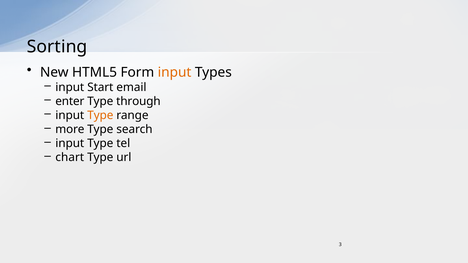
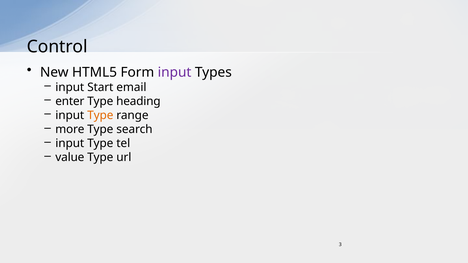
Sorting: Sorting -> Control (57, 47)
input colour: orange -> purple (175, 72)
through: through -> heading (138, 101)
chart: chart -> value (70, 158)
